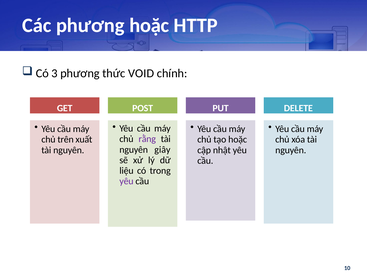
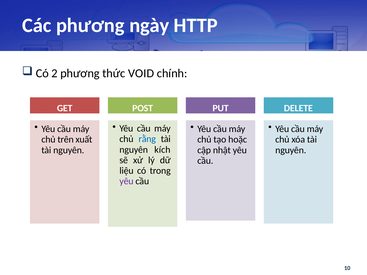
phương hoặc: hoặc -> ngày (149, 25)
3: 3 -> 2 (55, 73)
rằng colour: purple -> blue (147, 139)
giây: giây -> kích (162, 150)
